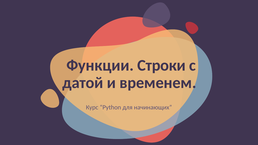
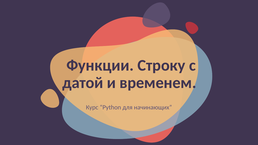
Строки: Строки -> Строку (161, 65)
